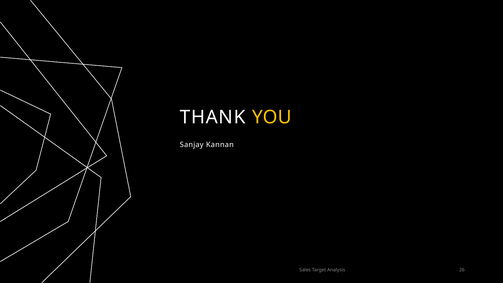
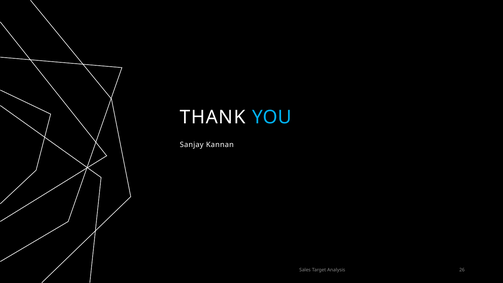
YOU colour: yellow -> light blue (272, 117)
